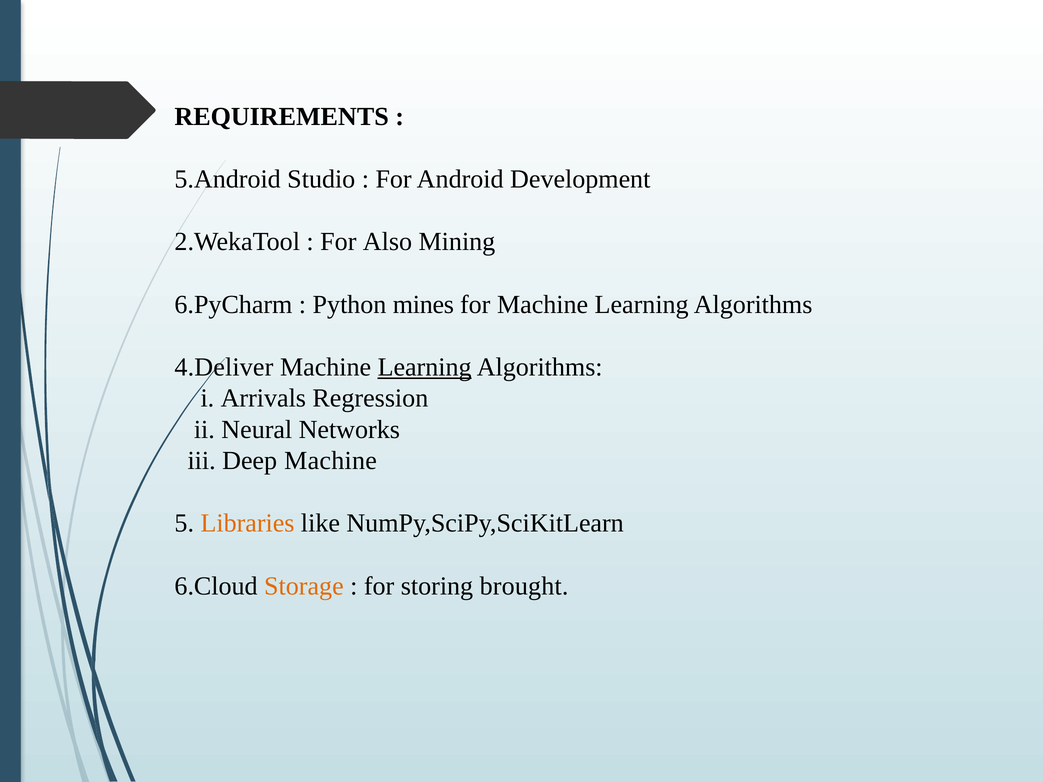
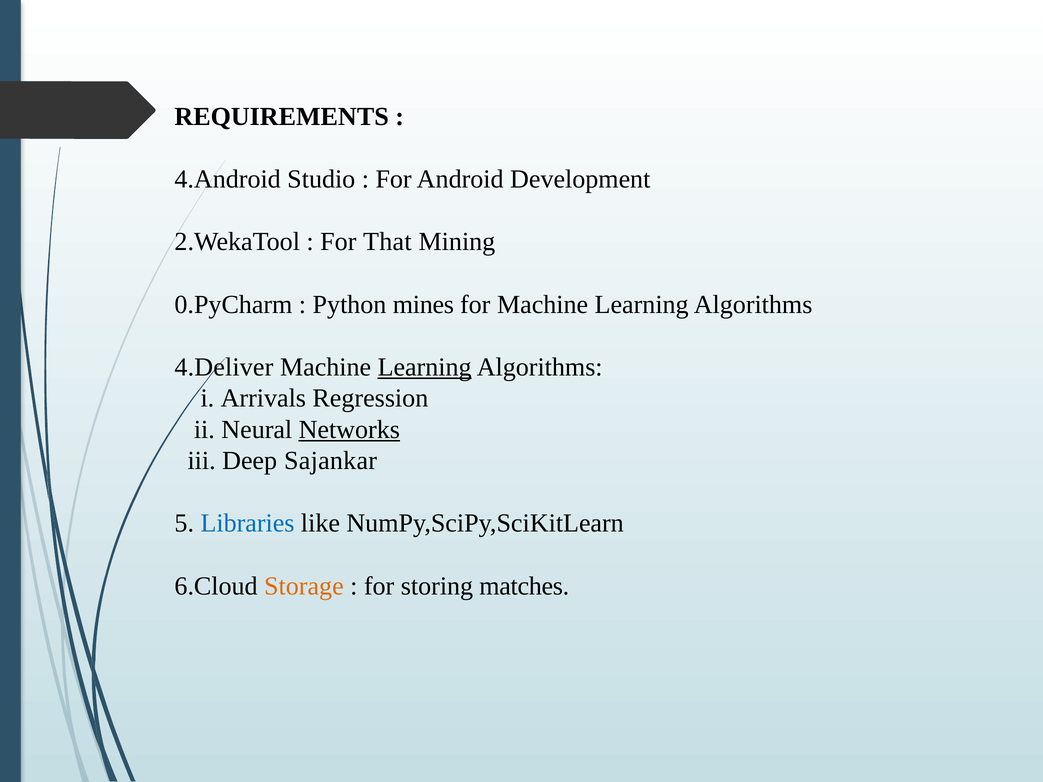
5.Android: 5.Android -> 4.Android (228, 179)
Also: Also -> That (387, 242)
6.PyCharm: 6.PyCharm -> 0.PyCharm (233, 305)
Networks underline: none -> present (349, 430)
Deep Machine: Machine -> Sajankar (331, 461)
Libraries colour: orange -> blue (248, 524)
brought: brought -> matches (524, 586)
